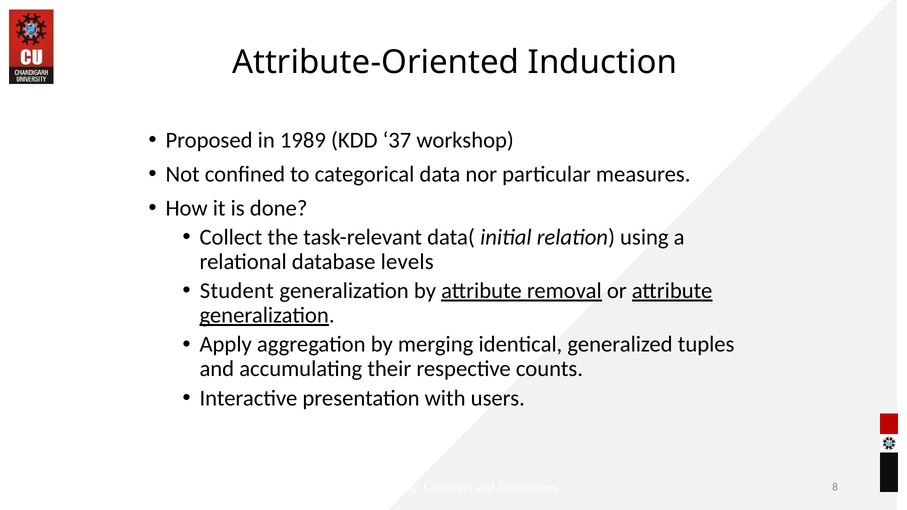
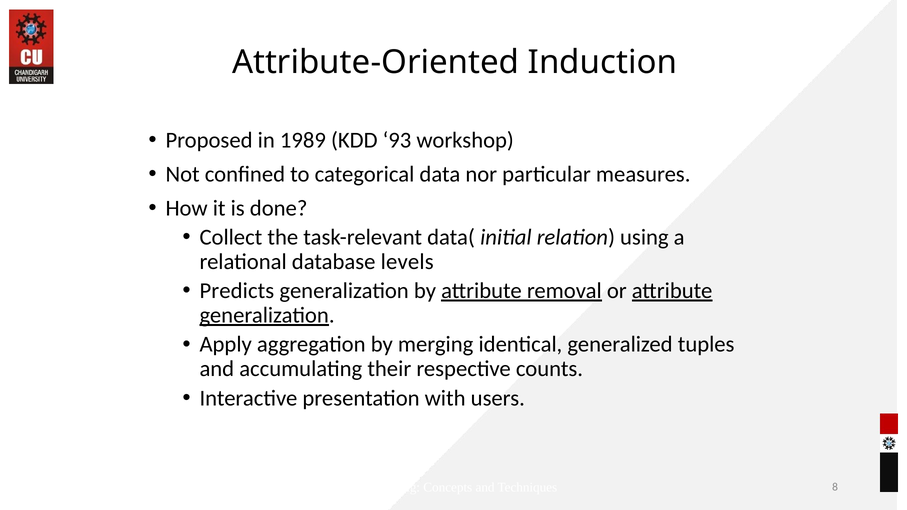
37: 37 -> 93 (397, 140)
Student: Student -> Predicts (237, 291)
